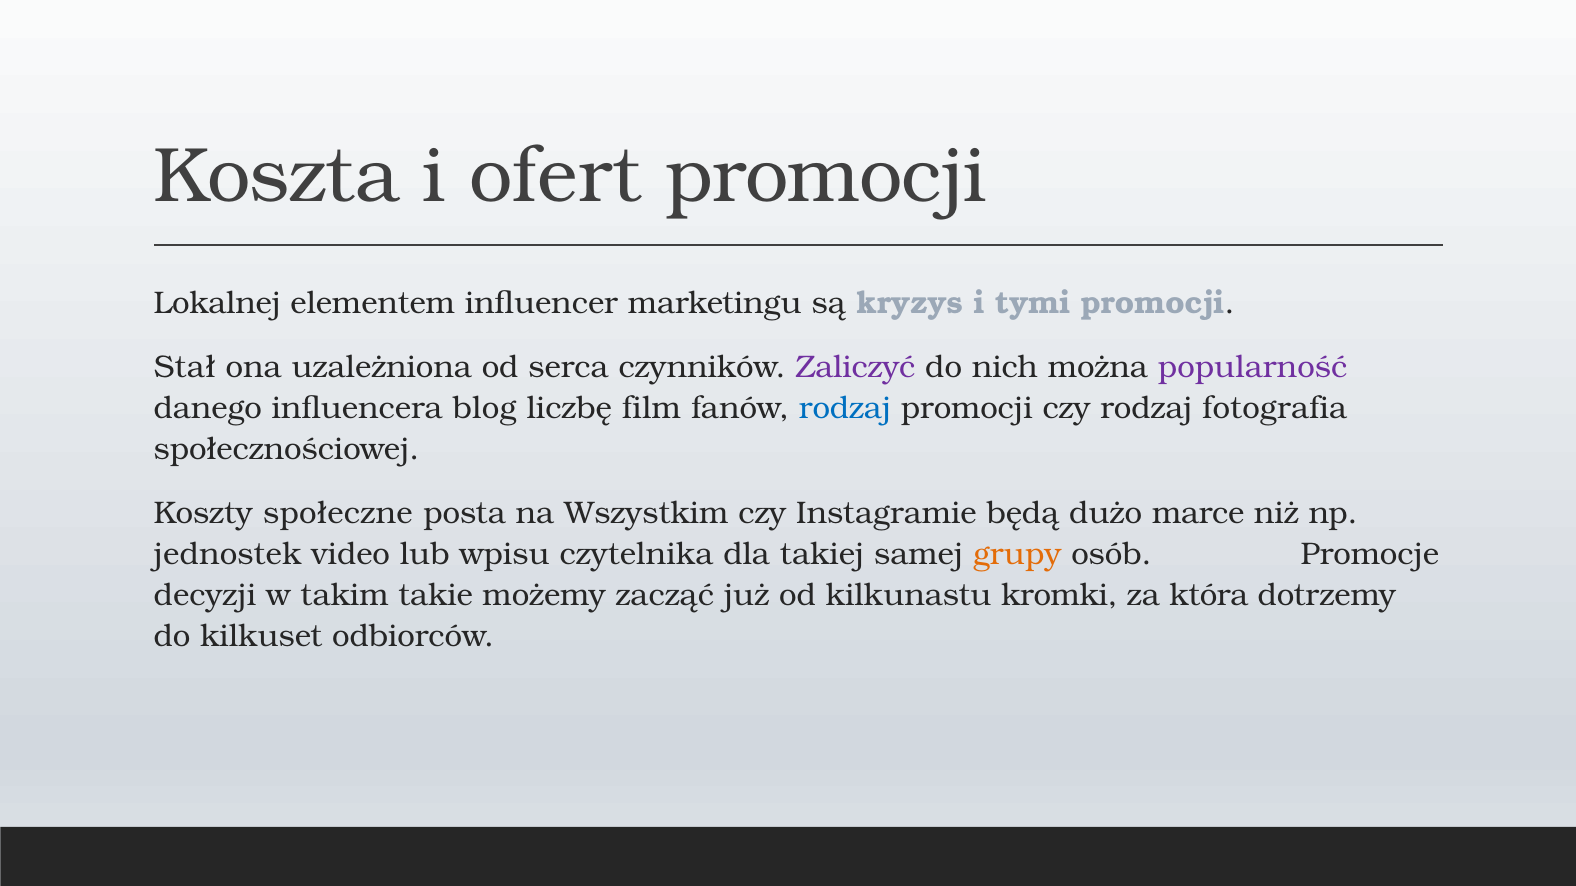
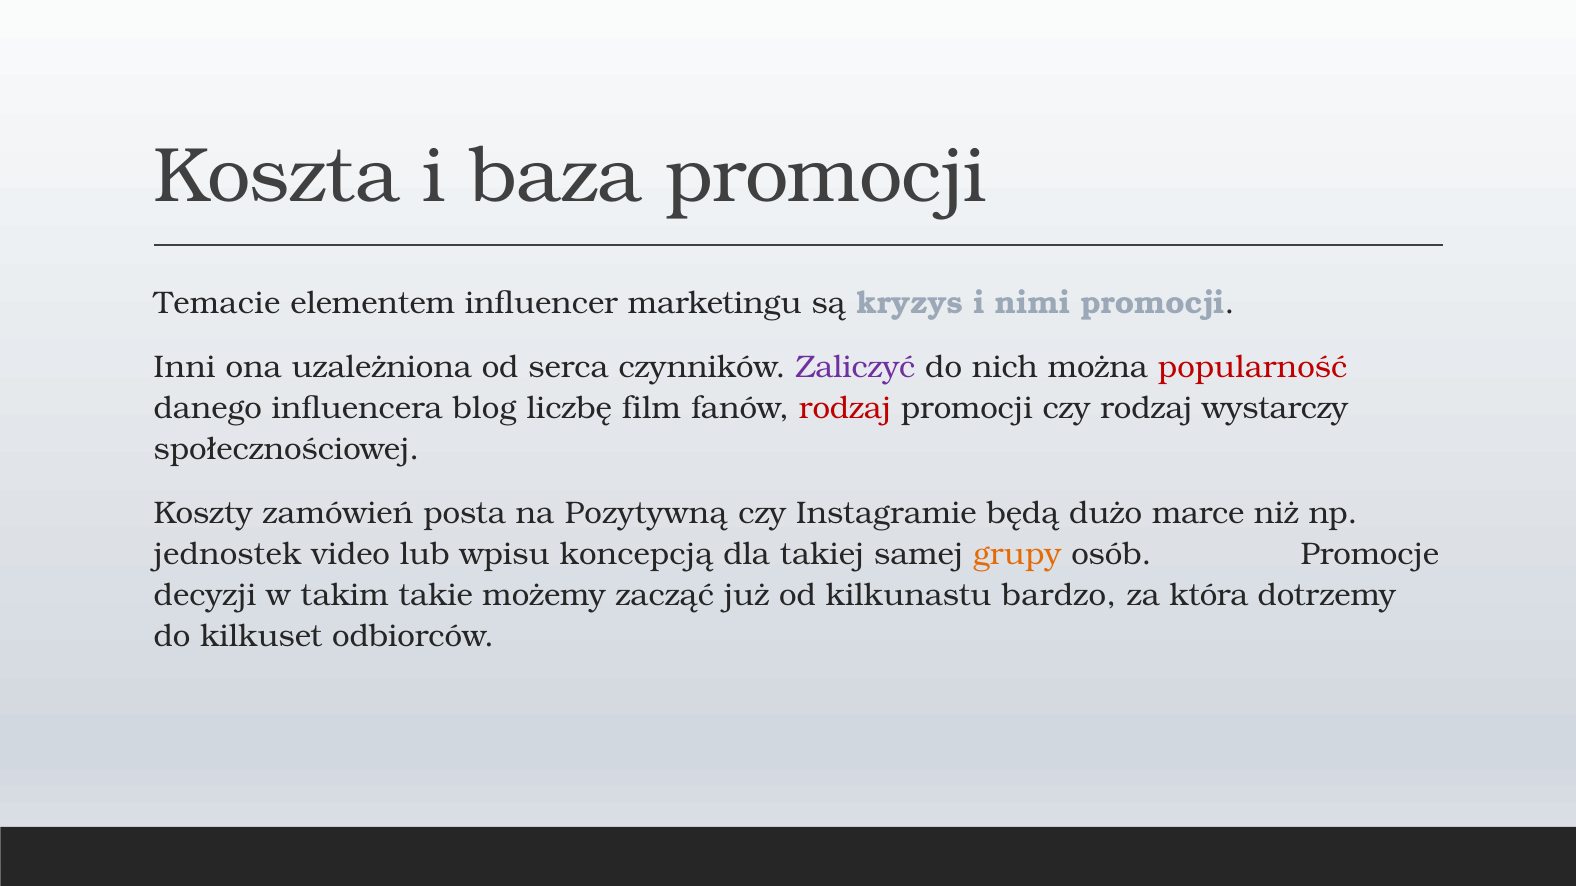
ofert: ofert -> baza (556, 177)
Lokalnej: Lokalnej -> Temacie (217, 303)
tymi: tymi -> nimi (1033, 303)
Stał: Stał -> Inni (185, 367)
popularność colour: purple -> red (1253, 367)
rodzaj colour: blue -> red (845, 408)
fotografia: fotografia -> wystarczy (1275, 408)
społeczne: społeczne -> zamówień (338, 514)
Wszystkim: Wszystkim -> Pozytywną (646, 514)
czytelnika: czytelnika -> koncepcją (636, 555)
kromki: kromki -> bardzo (1059, 596)
